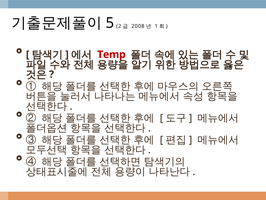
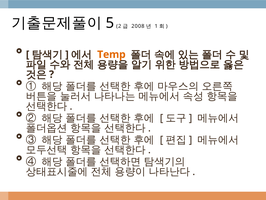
Temp colour: red -> orange (111, 54)
